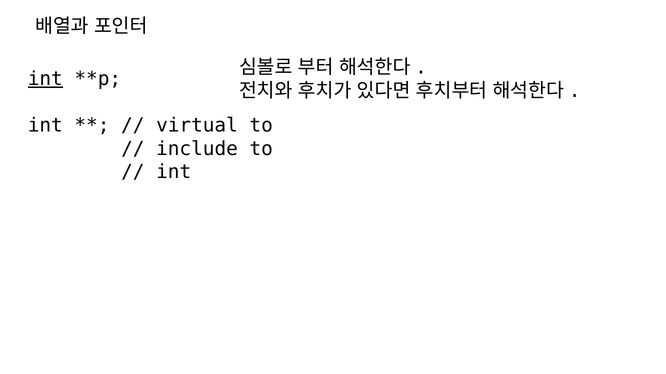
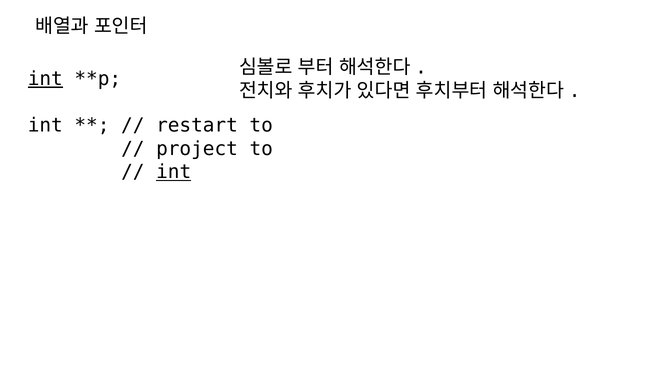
virtual: virtual -> restart (197, 126)
include: include -> project (197, 149)
int underline: none -> present (174, 172)
